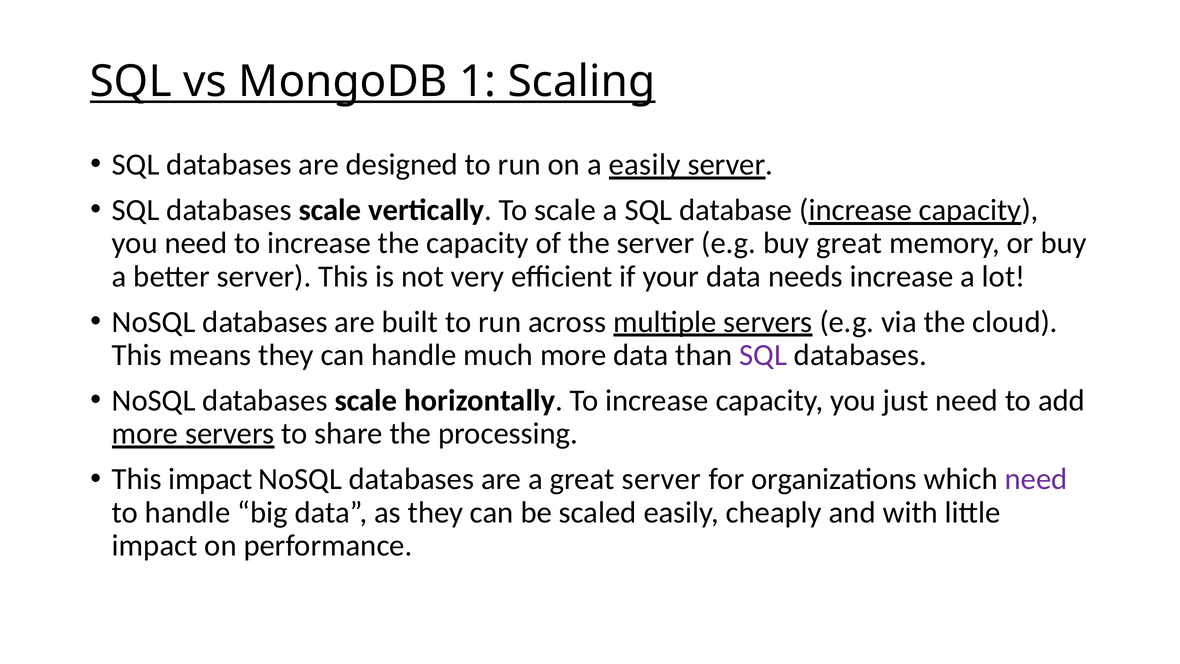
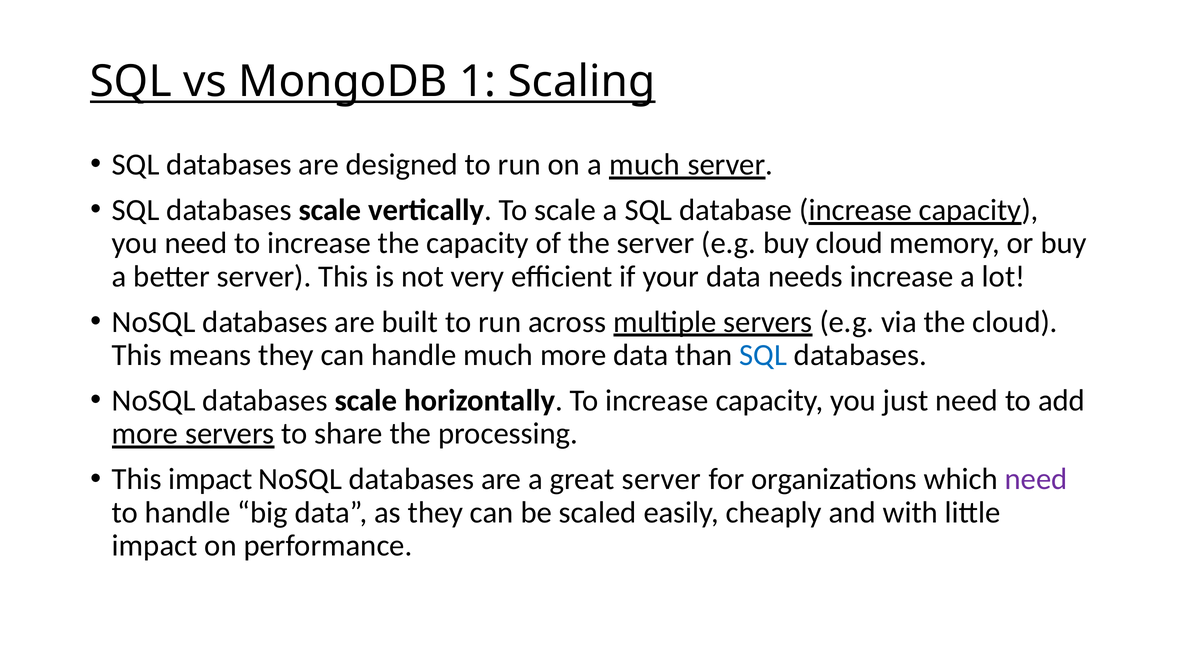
a easily: easily -> much (645, 165)
buy great: great -> cloud (849, 243)
SQL colour: purple -> blue (763, 355)
